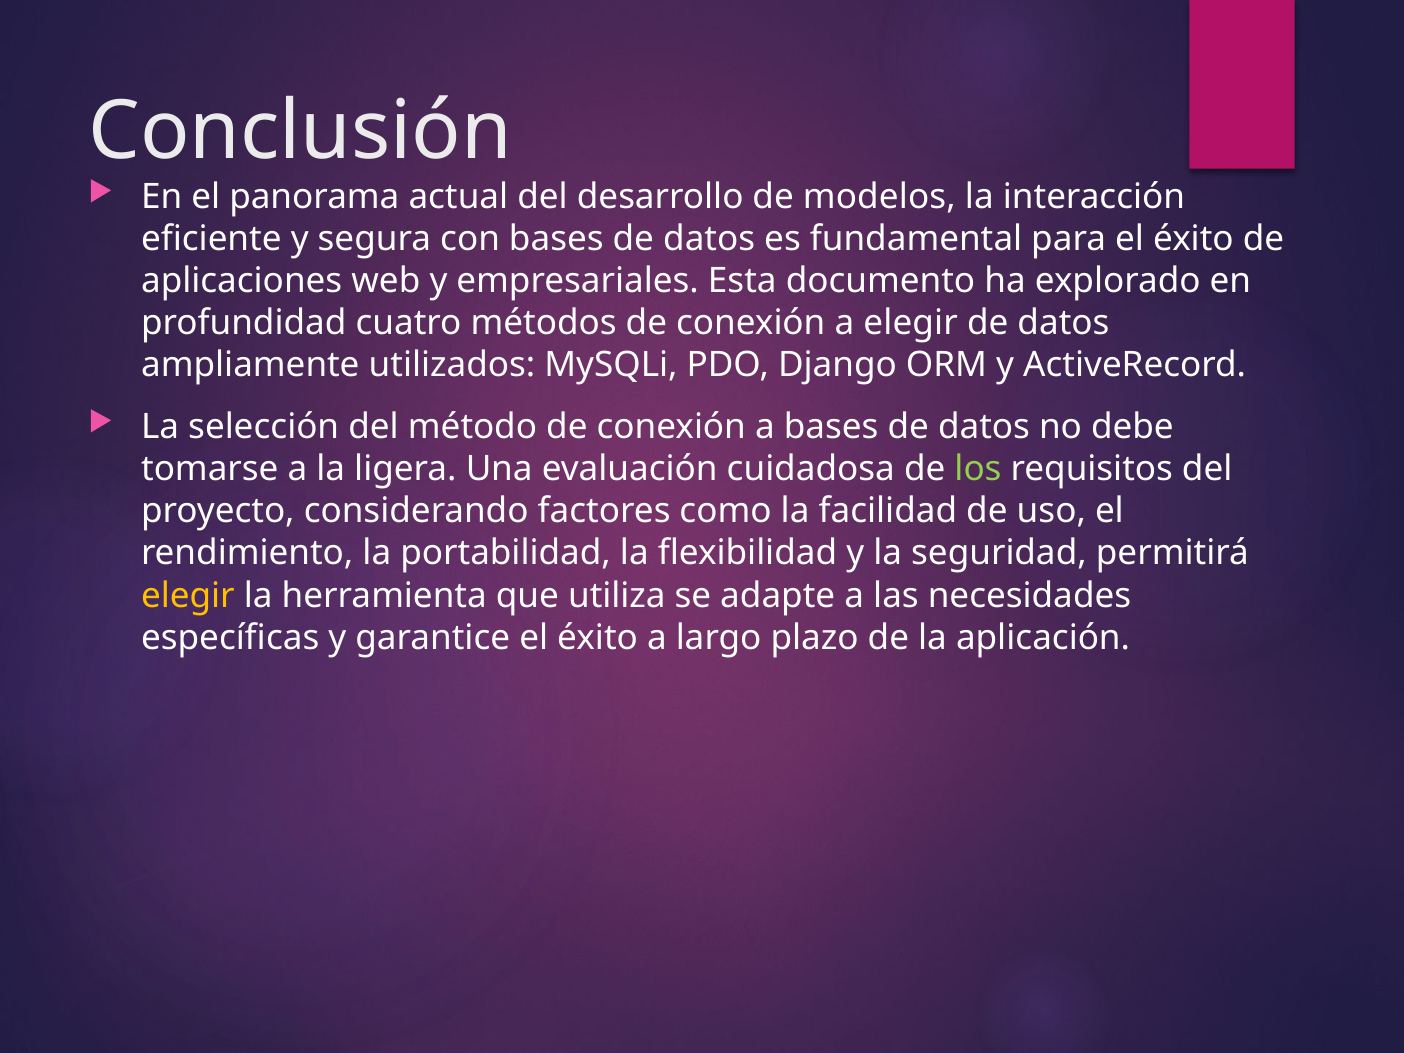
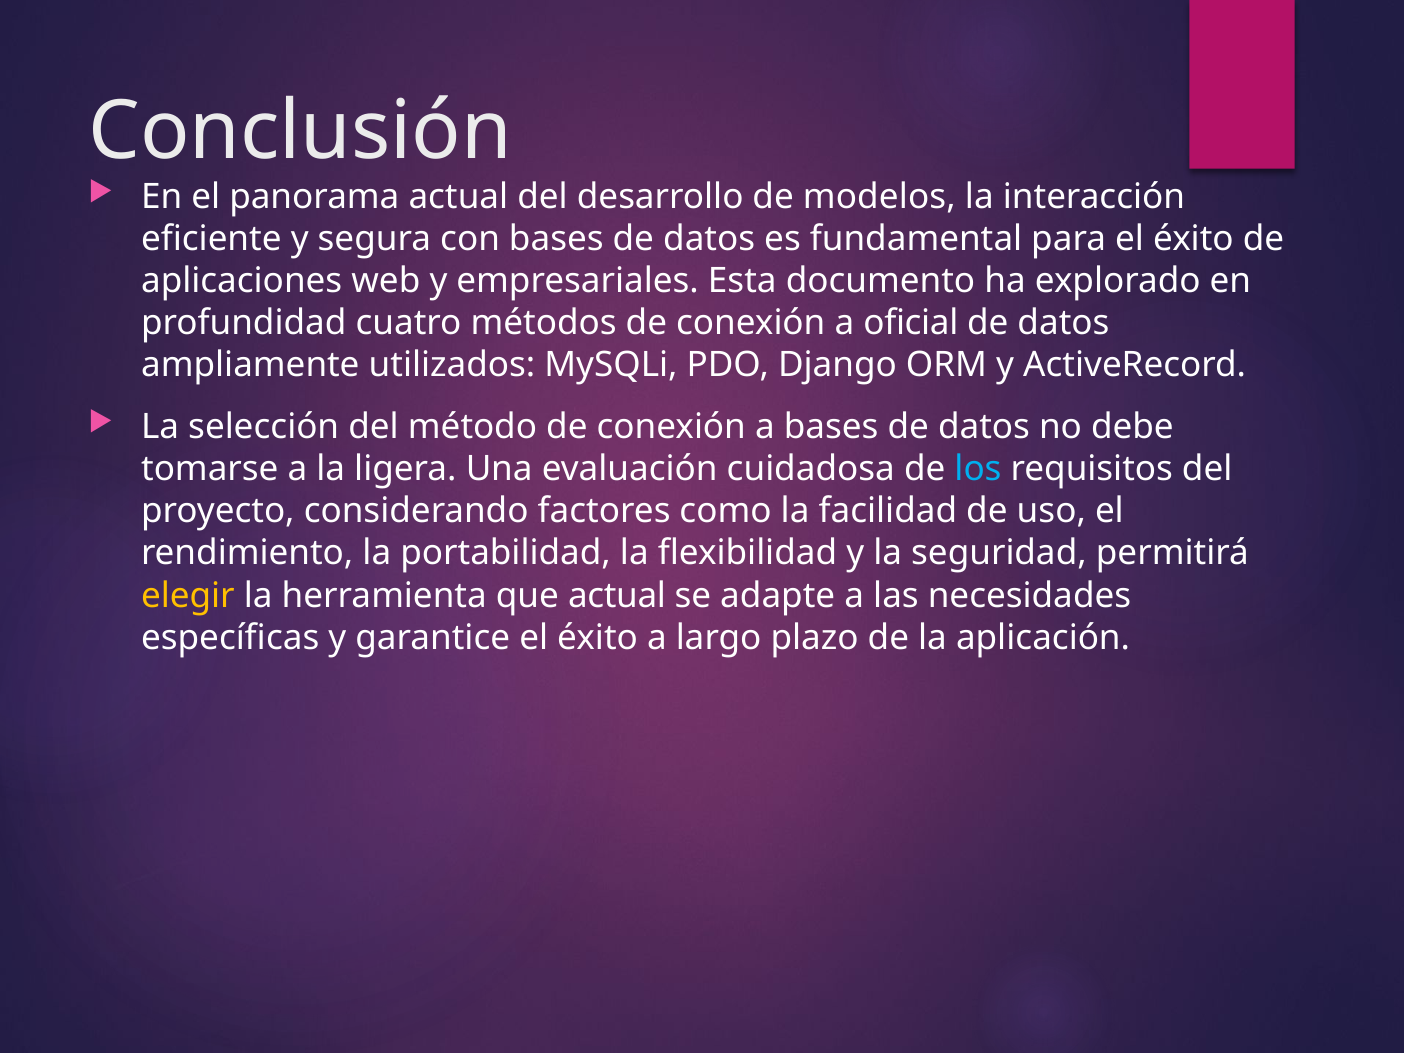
a elegir: elegir -> oficial (911, 323)
los colour: light green -> light blue (978, 469)
que utiliza: utiliza -> actual (617, 595)
